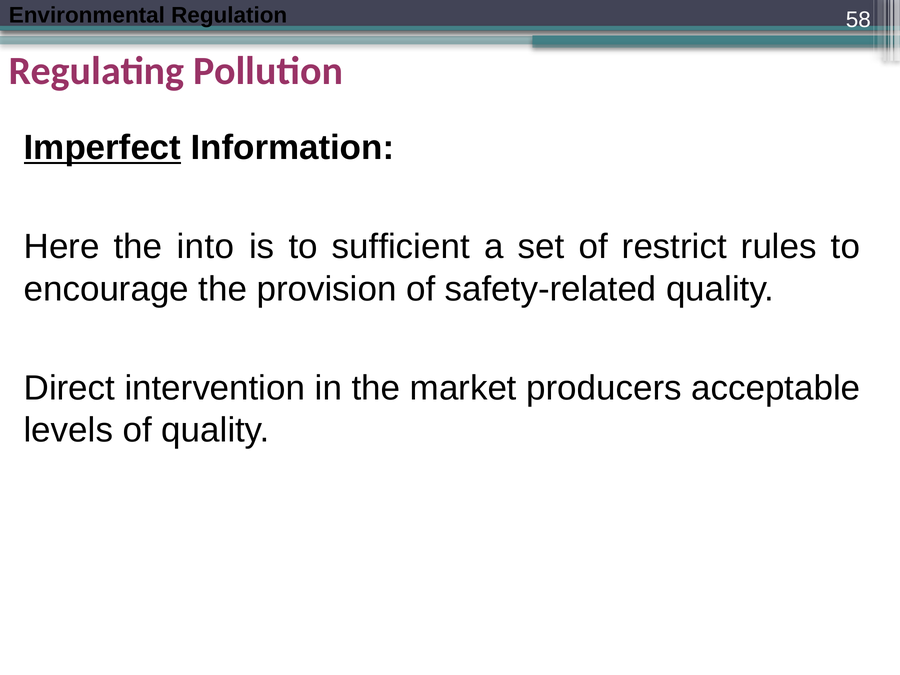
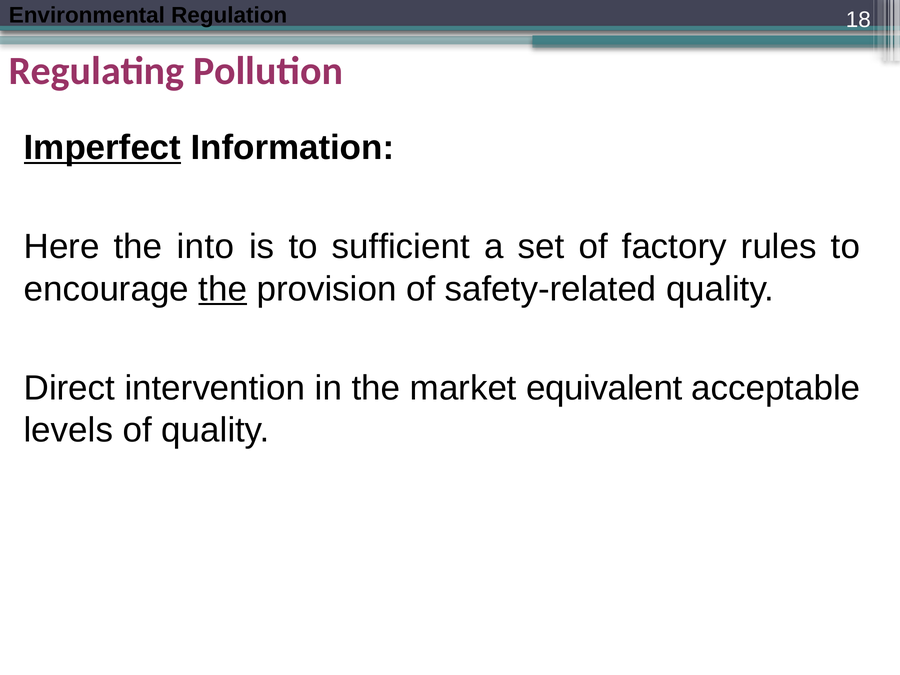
58: 58 -> 18 (858, 20)
restrict: restrict -> factory (674, 247)
the underline: none -> present (223, 289)
producers: producers -> equivalent (604, 388)
